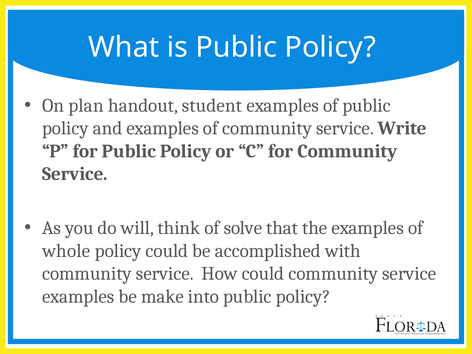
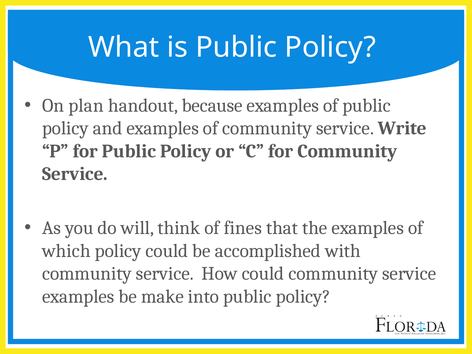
student: student -> because (212, 106)
solve: solve -> fines (243, 228)
whole: whole -> which (66, 251)
